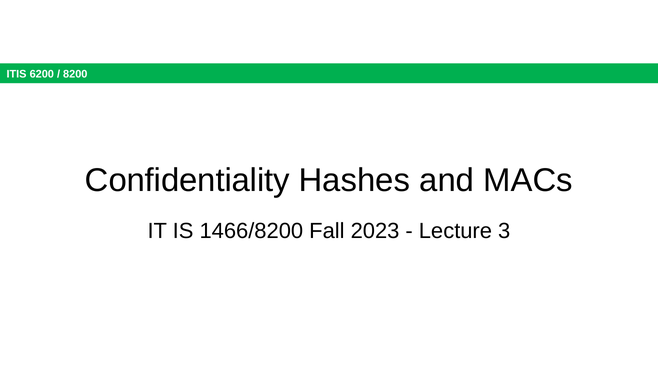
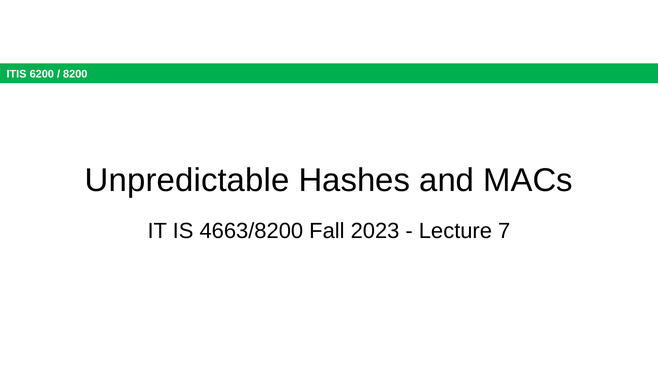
Confidentiality: Confidentiality -> Unpredictable (187, 180)
1466/8200: 1466/8200 -> 4663/8200 (251, 231)
3: 3 -> 7 (504, 231)
